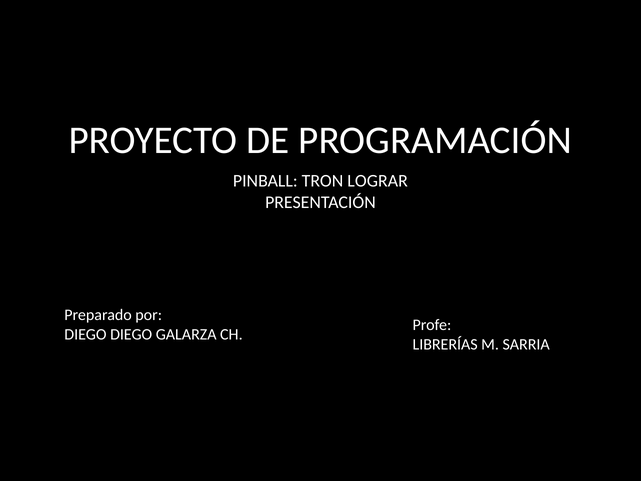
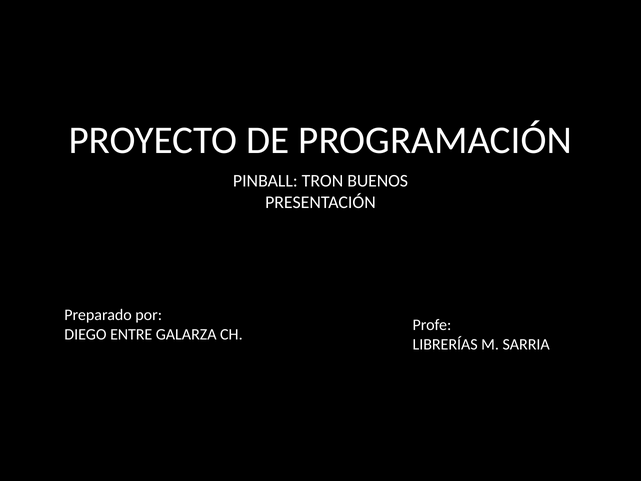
LOGRAR: LOGRAR -> BUENOS (378, 181)
DIEGO DIEGO: DIEGO -> ENTRE (131, 334)
